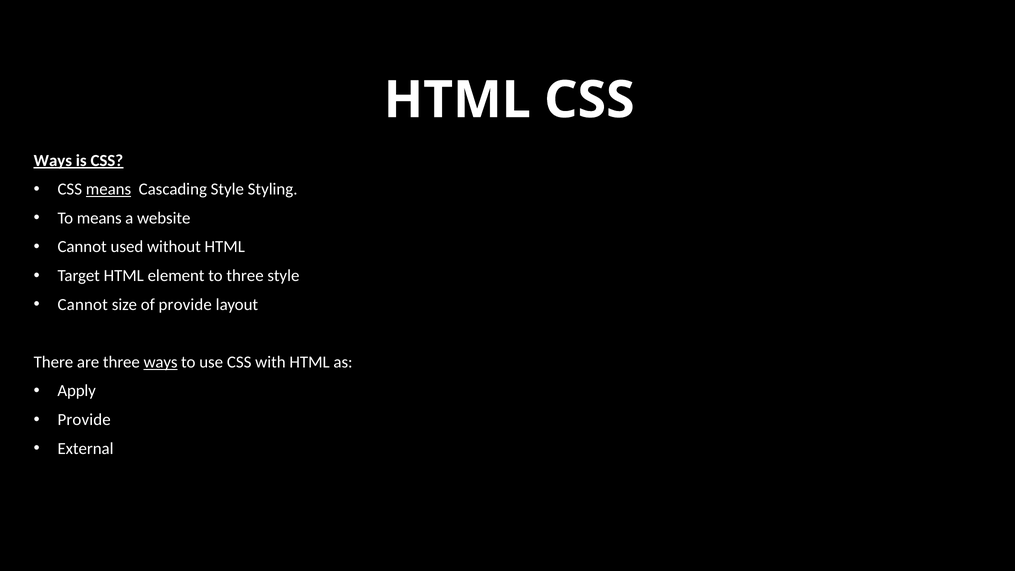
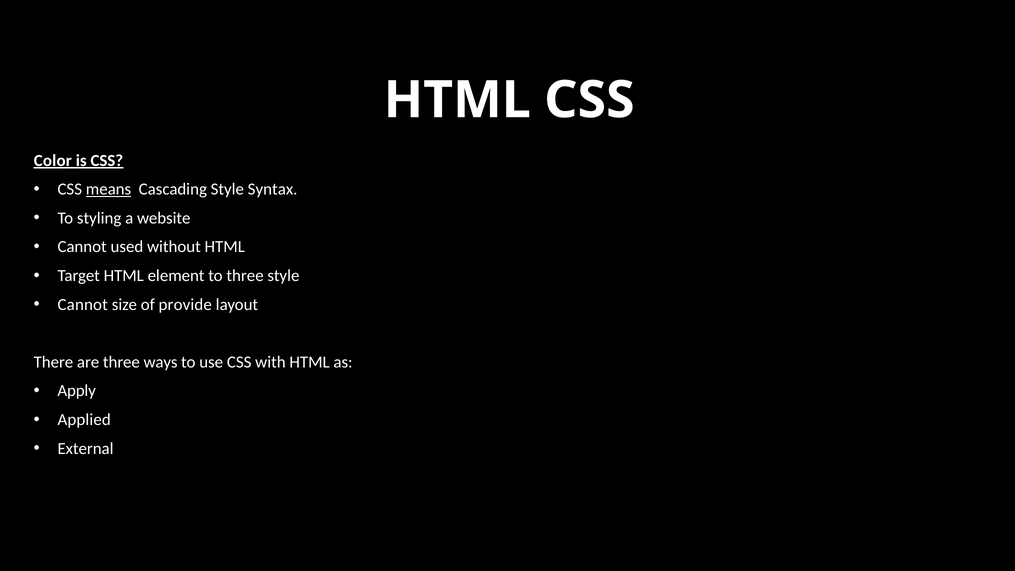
Ways: Ways -> Color (53, 160)
Styling: Styling -> Syntax (273, 189)
To means: means -> styling (99, 218)
ways underline: present -> none (161, 362)
Provide: Provide -> Applied (84, 420)
